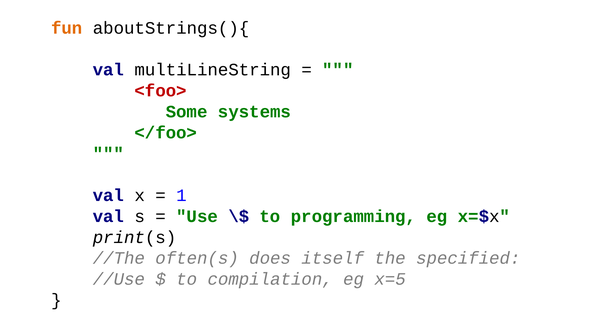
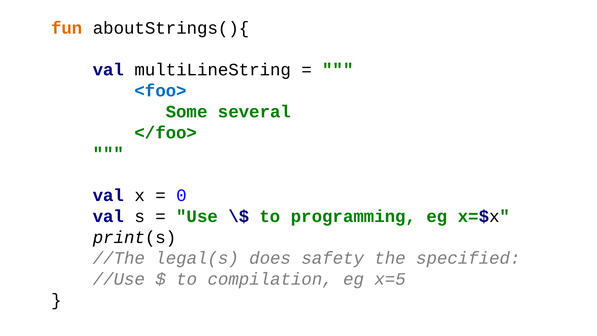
<foo> colour: red -> blue (161, 91)
systems: systems -> several (254, 112)
1: 1 -> 0 (181, 195)
often(s: often(s -> legal(s (197, 258)
itself: itself -> safety (333, 258)
